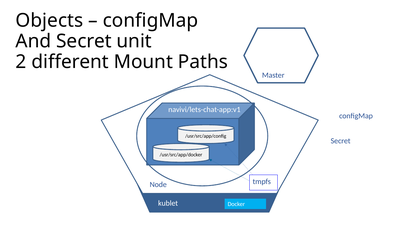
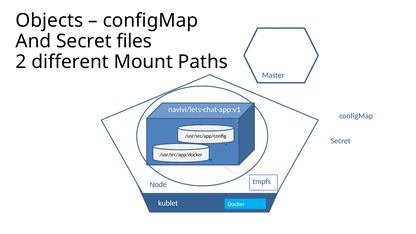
unit: unit -> files (134, 41)
